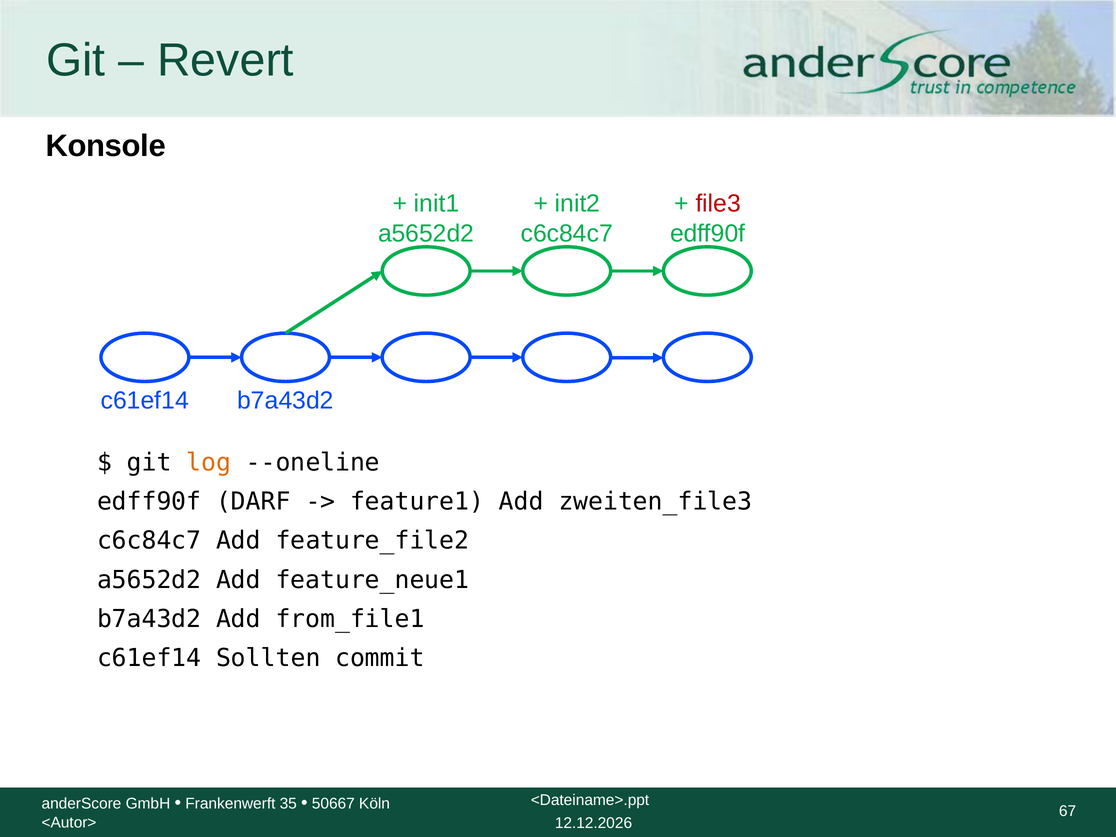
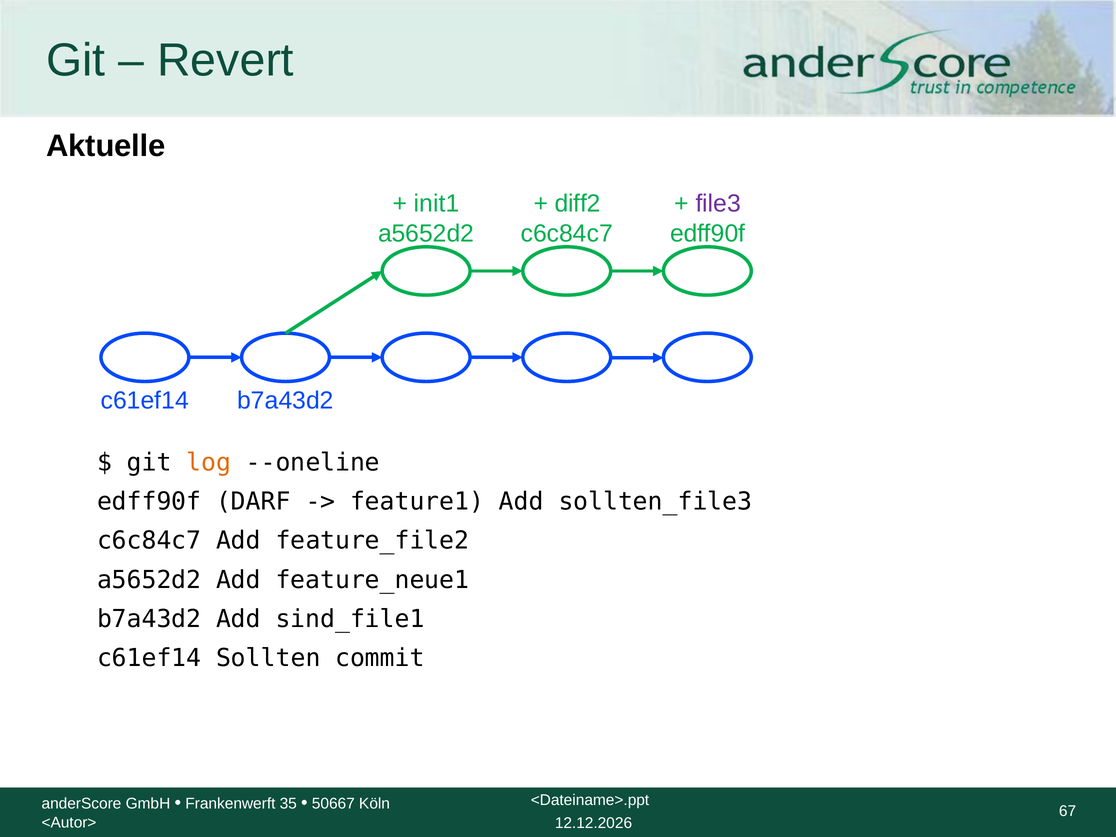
Konsole: Konsole -> Aktuelle (106, 146)
init2: init2 -> diff2 (578, 204)
file3 colour: red -> purple (718, 204)
zweiten_file3: zweiten_file3 -> sollten_file3 (655, 502)
from_file1: from_file1 -> sind_file1 (350, 619)
